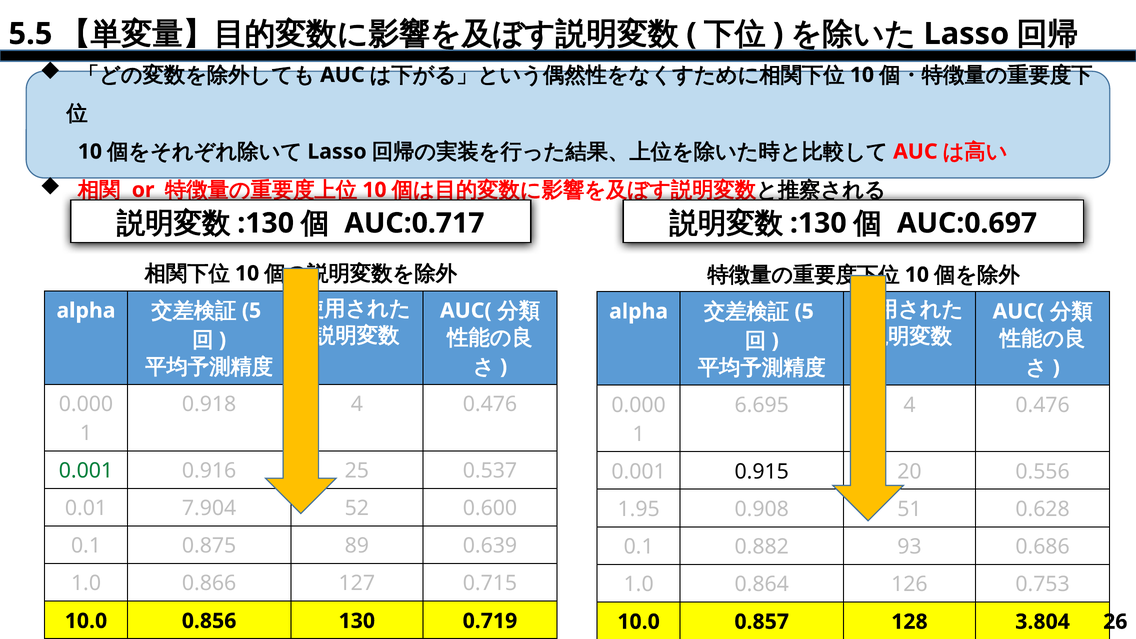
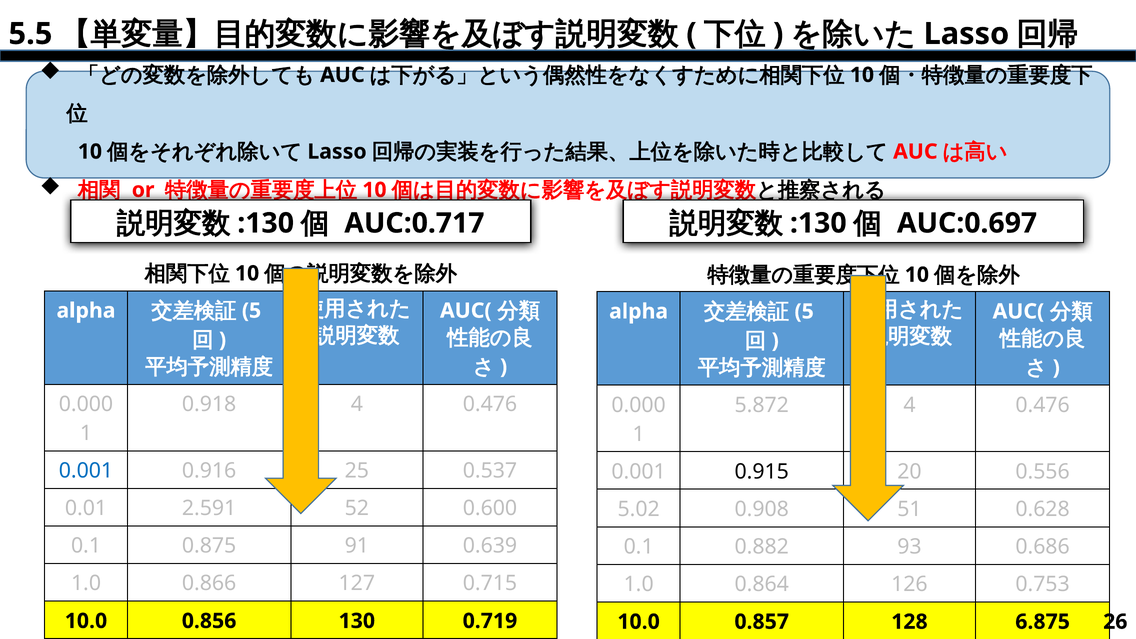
6.695: 6.695 -> 5.872 (762, 405)
0.001 colour: green -> blue (86, 471)
7.904: 7.904 -> 2.591 (209, 508)
1.95: 1.95 -> 5.02 (639, 509)
89: 89 -> 91 (357, 546)
3.804: 3.804 -> 6.875 (1043, 622)
